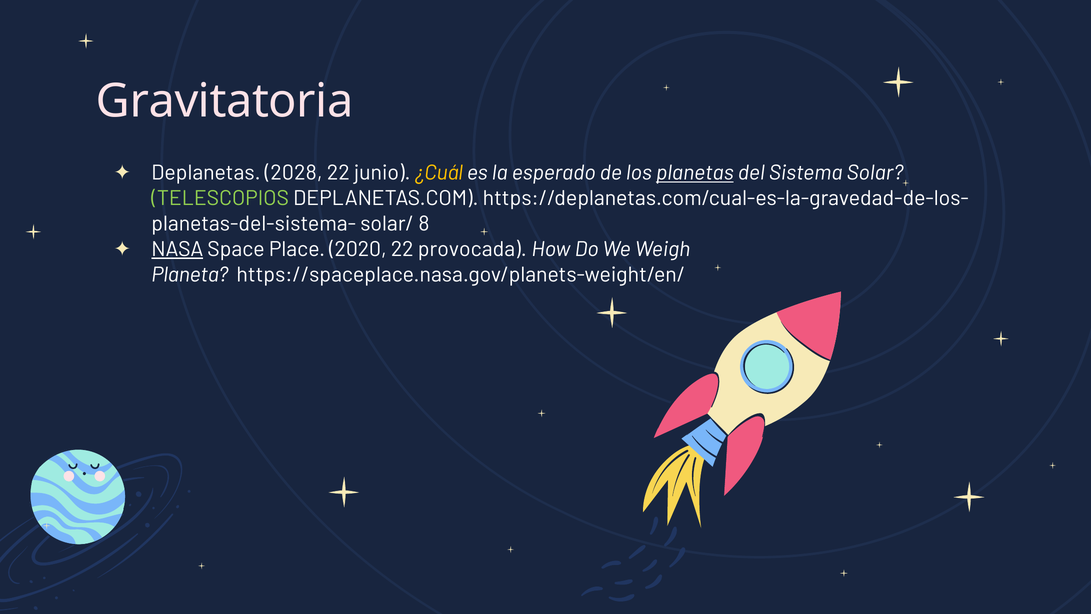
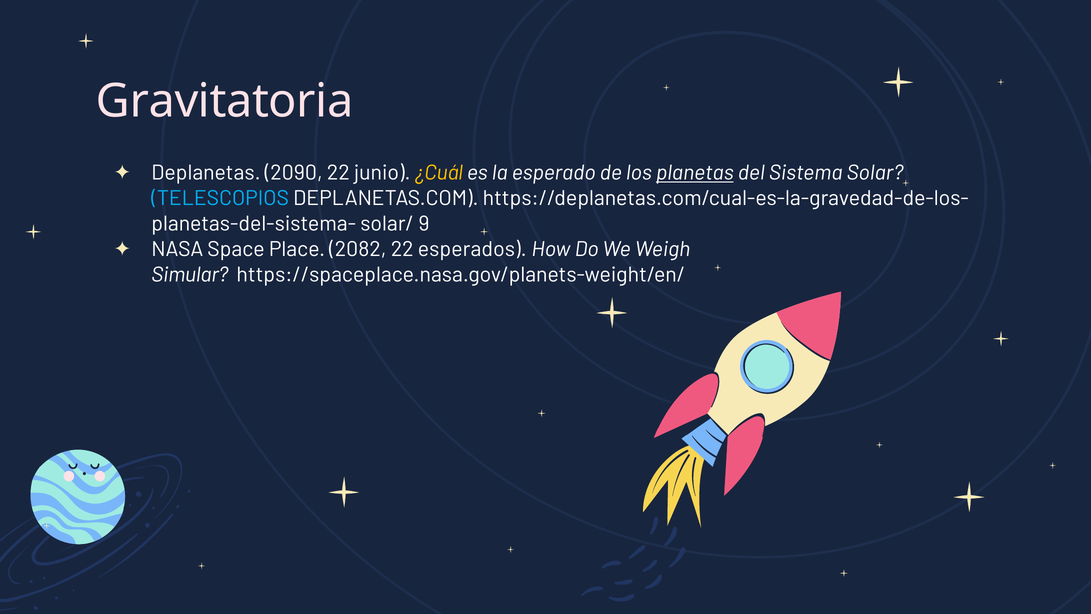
2028: 2028 -> 2090 (294, 173)
TELESCOPIOS colour: light green -> light blue (220, 198)
8: 8 -> 9 (424, 224)
NASA underline: present -> none (177, 249)
2020: 2020 -> 2082 (358, 249)
provocada: provocada -> esperados (472, 249)
Planeta: Planeta -> Simular (190, 275)
